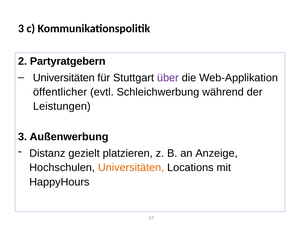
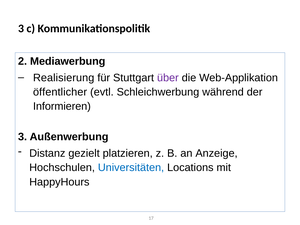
Partyratgebern: Partyratgebern -> Mediawerbung (68, 61)
Universitäten: Universitäten -> Realisierung (64, 78)
Leistungen: Leistungen -> Informieren (62, 106)
Universitäten colour: orange -> blue (131, 168)
